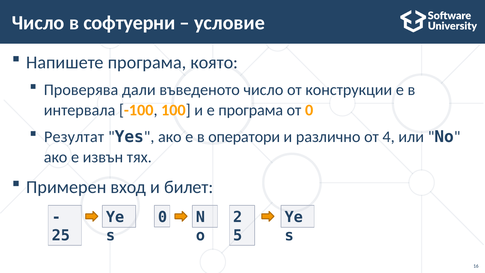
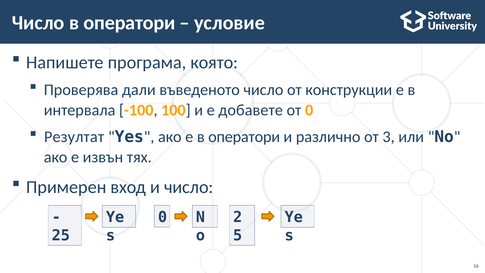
Число в софтуерни: софтуерни -> оператори (129, 23)
е програма: програма -> добавете (251, 110)
4: 4 -> 3 (389, 137)
и билет: билет -> число (189, 187)
